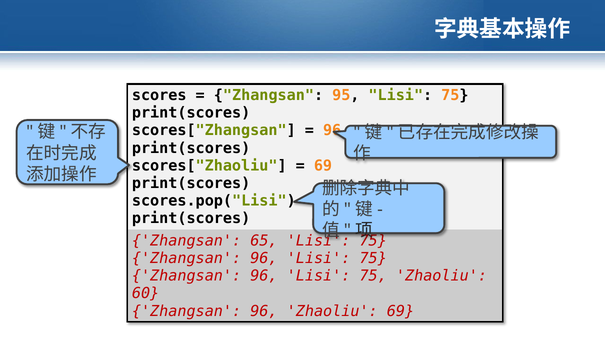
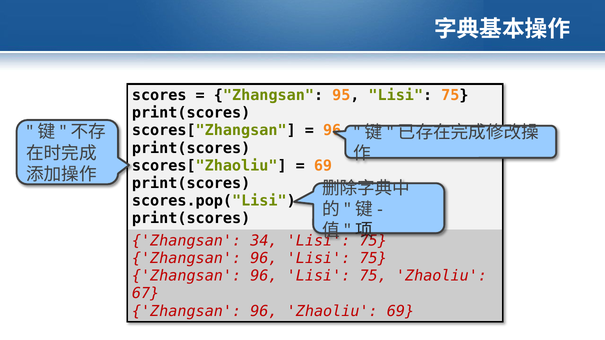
65: 65 -> 34 (264, 241)
60: 60 -> 67 (146, 294)
